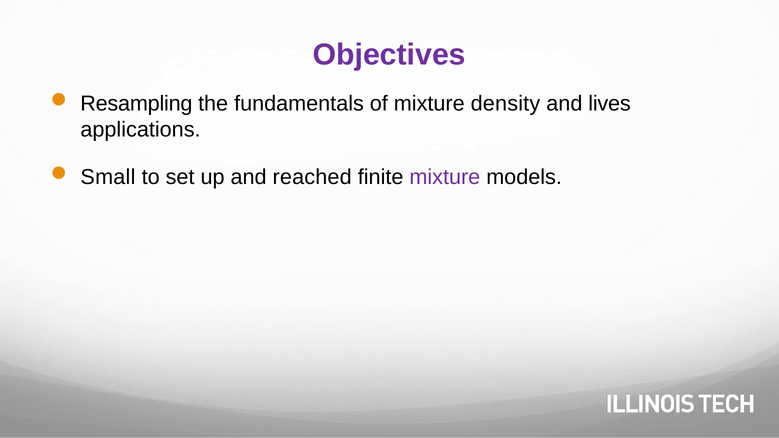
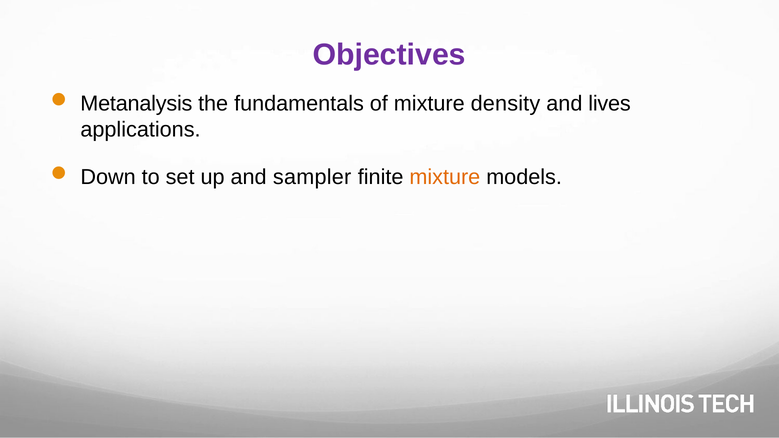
Resampling: Resampling -> Metanalysis (136, 104)
Small: Small -> Down (108, 177)
reached: reached -> sampler (312, 177)
mixture colour: purple -> orange (445, 177)
